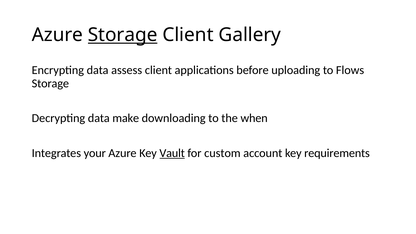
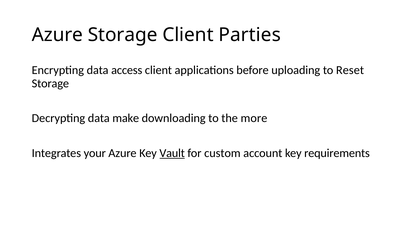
Storage underline: present -> none (123, 35)
Gallery: Gallery -> Parties (250, 35)
assess: assess -> access (127, 70)
Flows: Flows -> Reset (350, 70)
when: when -> more (254, 118)
